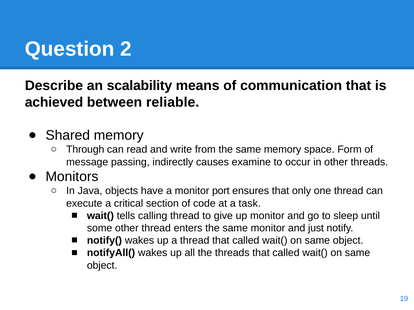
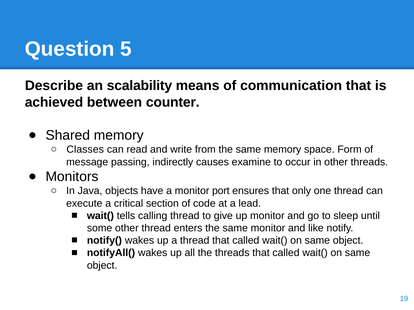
2: 2 -> 5 (126, 49)
reliable: reliable -> counter (173, 102)
Through: Through -> Classes (85, 150)
task: task -> lead (250, 204)
just: just -> like (316, 228)
